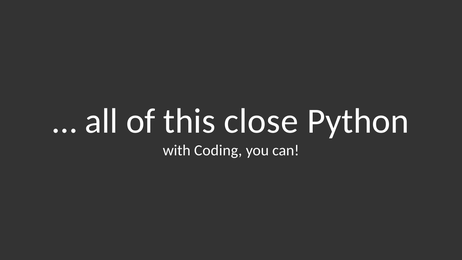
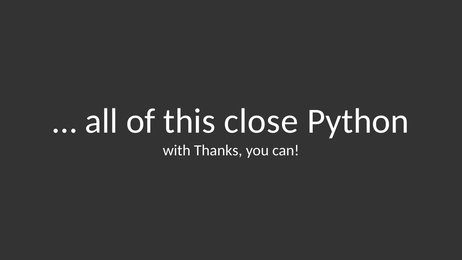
Coding: Coding -> Thanks (218, 150)
